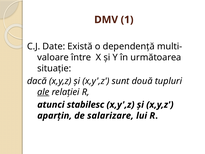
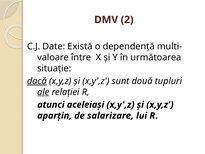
1: 1 -> 2 (127, 20)
dacă underline: none -> present (37, 81)
stabilesc: stabilesc -> aceleiaşi (86, 105)
